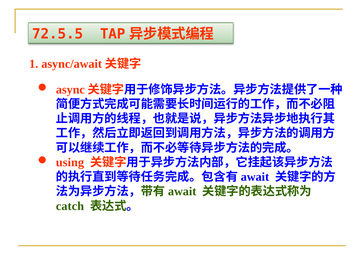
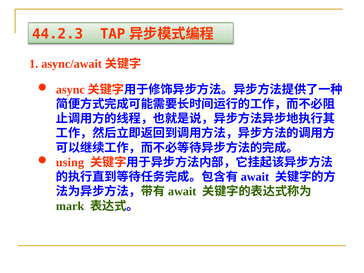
72.5.5: 72.5.5 -> 44.2.3 (58, 34)
catch: catch -> mark (70, 206)
